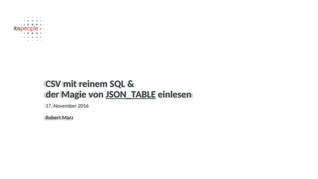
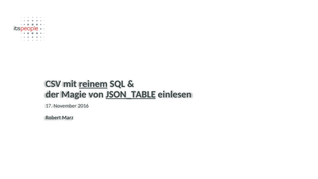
reinem underline: none -> present (93, 84)
